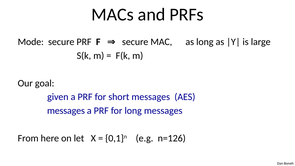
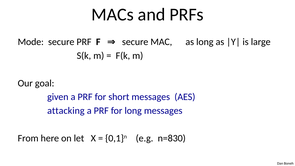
messages: messages -> attacking (66, 111)
n=126: n=126 -> n=830 (172, 138)
